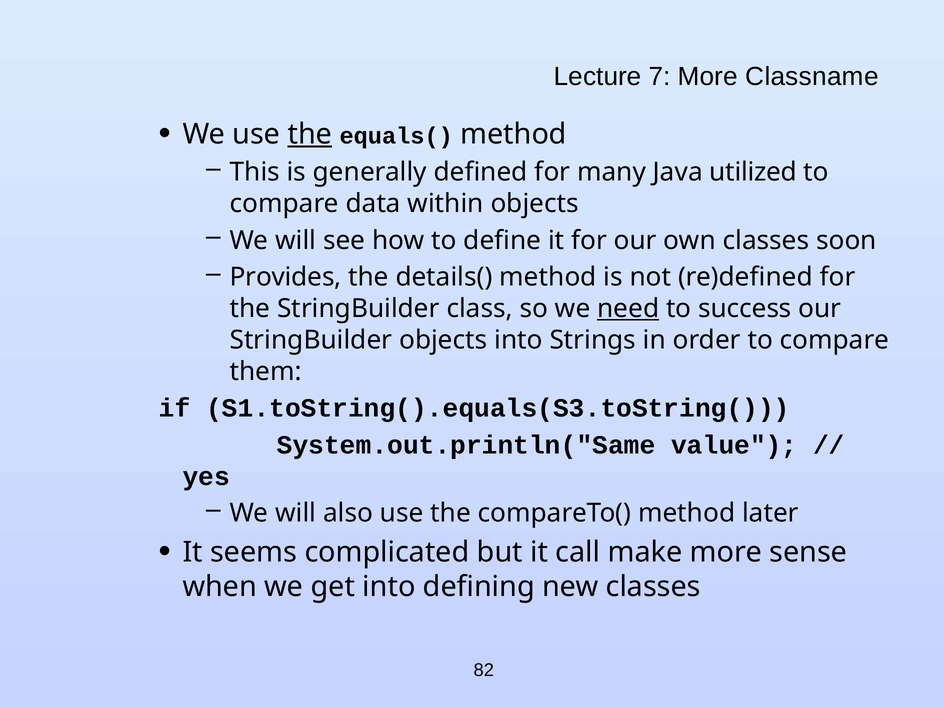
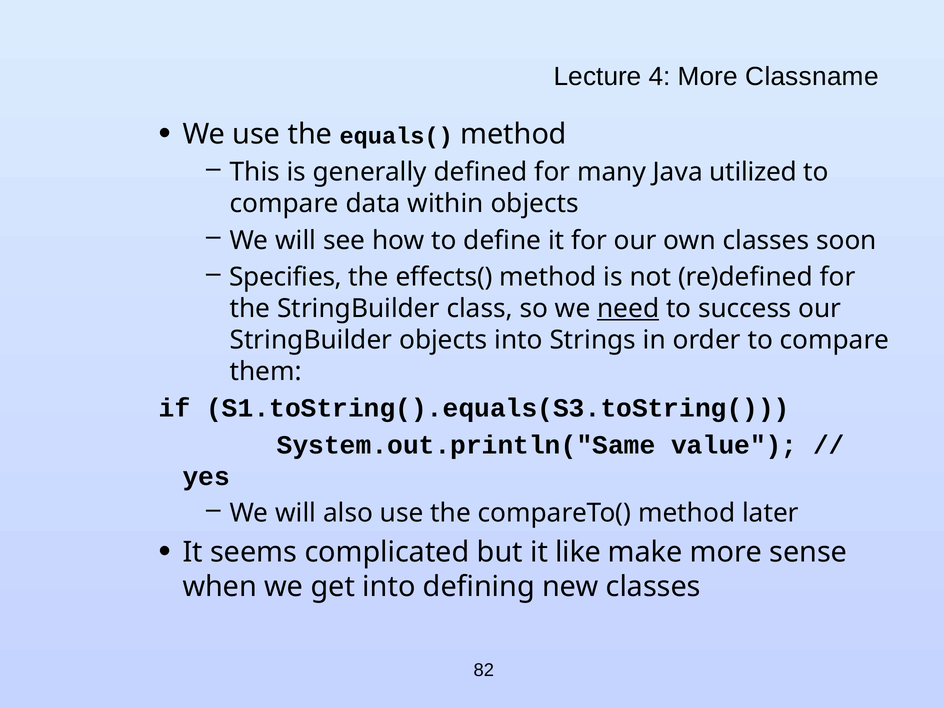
7: 7 -> 4 (660, 77)
the underline: present -> none (310, 134)
Provides: Provides -> Specifies (286, 277)
details(: details( -> effects( (444, 277)
call: call -> like (578, 552)
